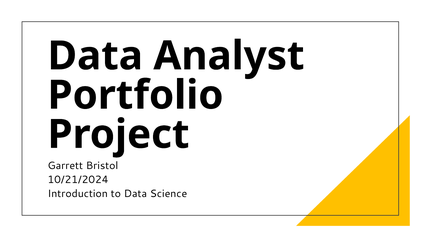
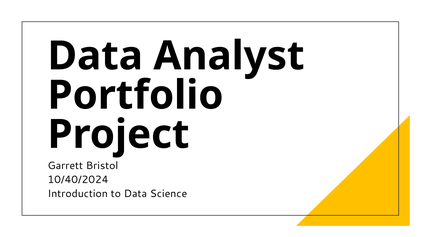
10/21/2024: 10/21/2024 -> 10/40/2024 (78, 179)
